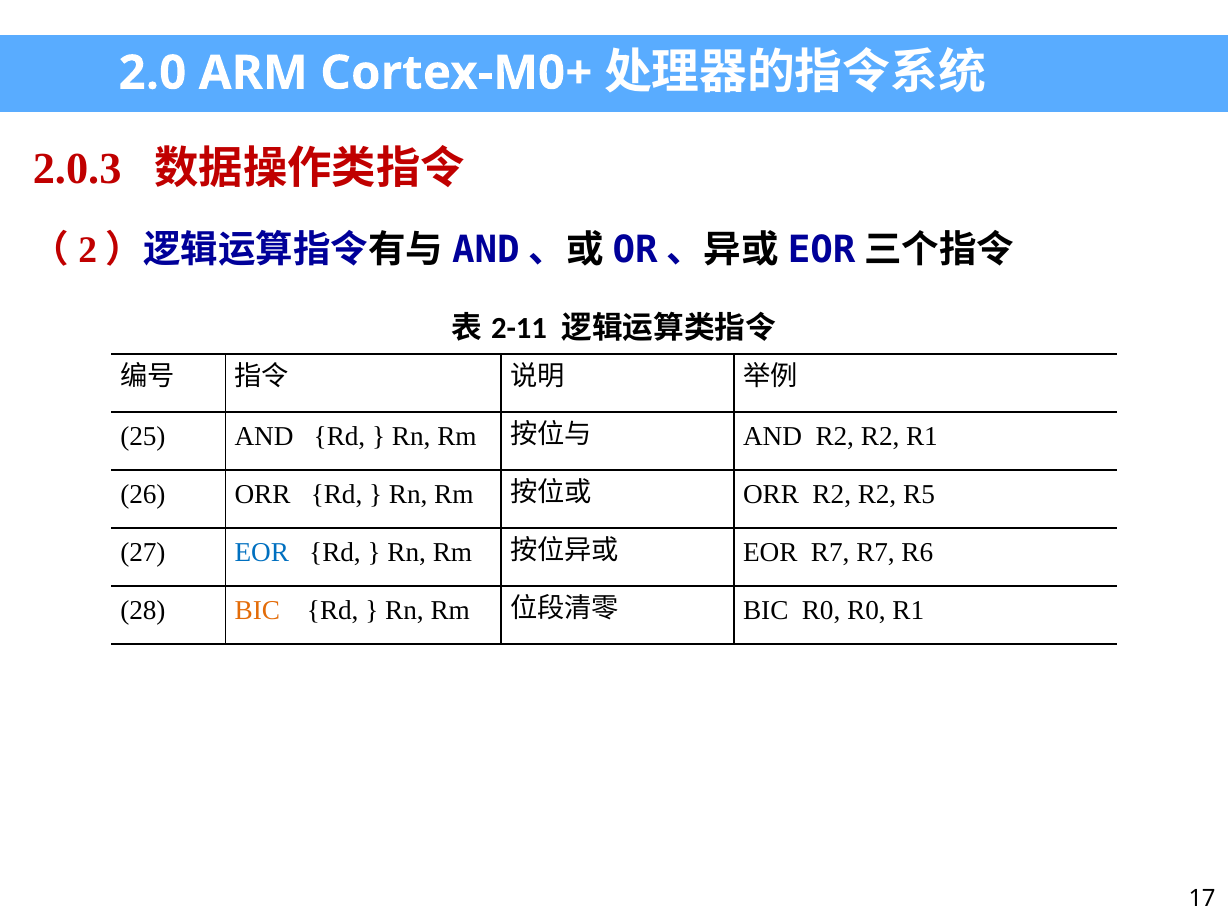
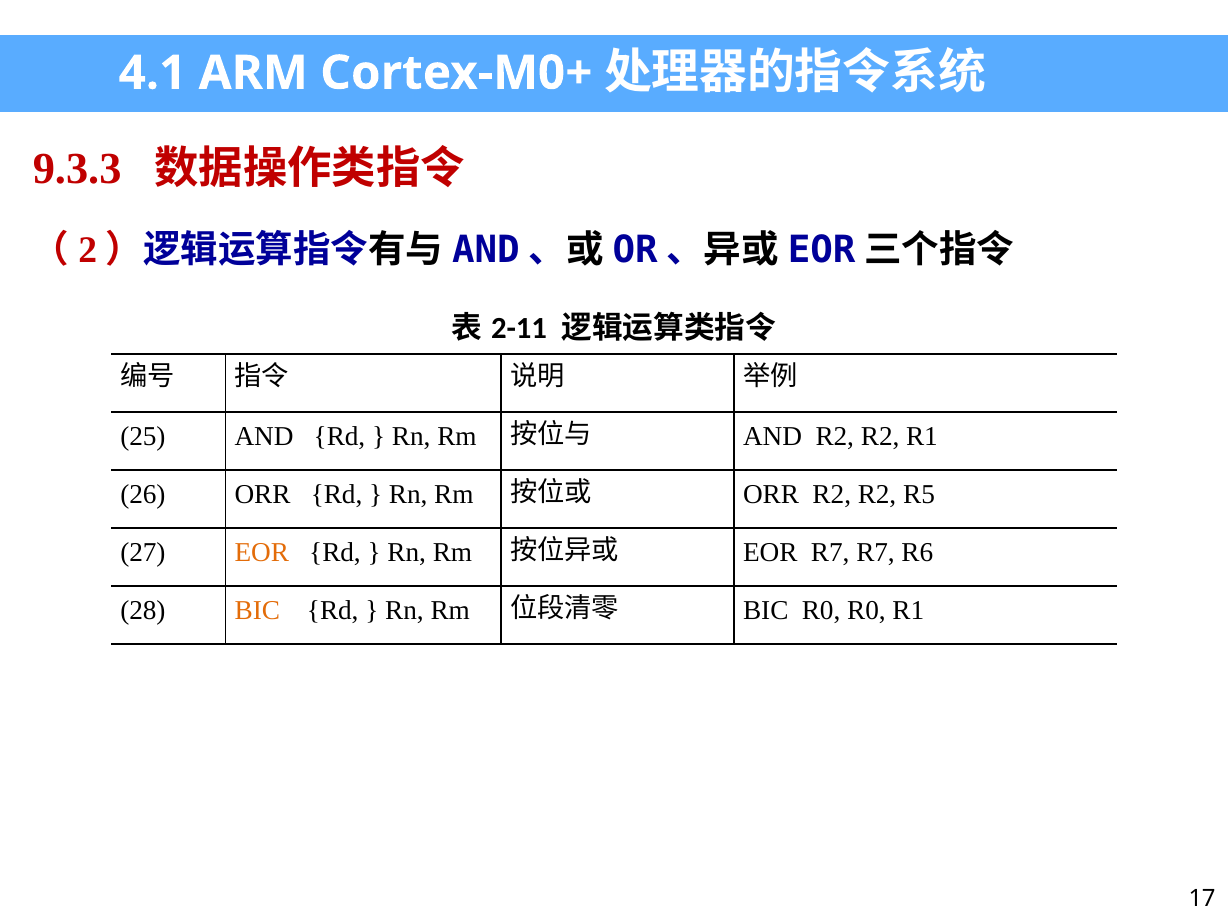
2.0: 2.0 -> 4.1 (152, 73)
2.0.3: 2.0.3 -> 9.3.3 (77, 169)
EOR colour: blue -> orange (262, 552)
